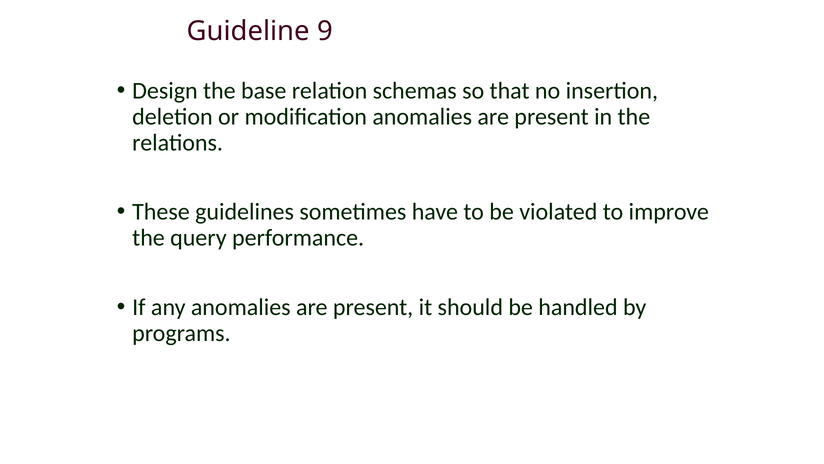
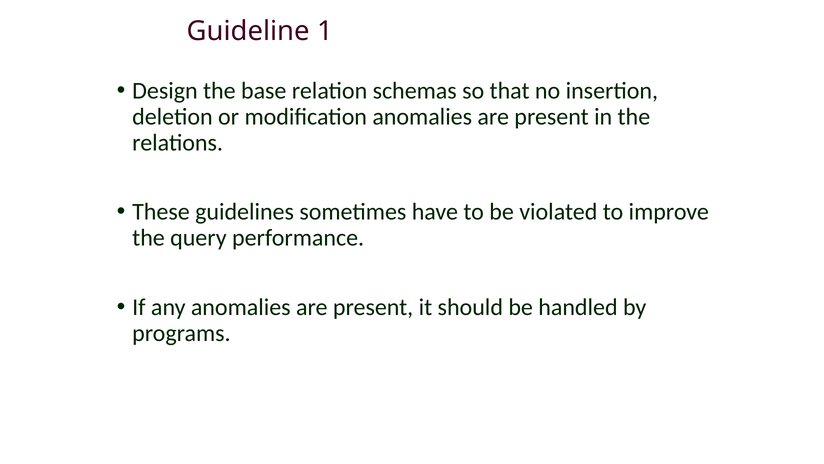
9: 9 -> 1 (325, 31)
